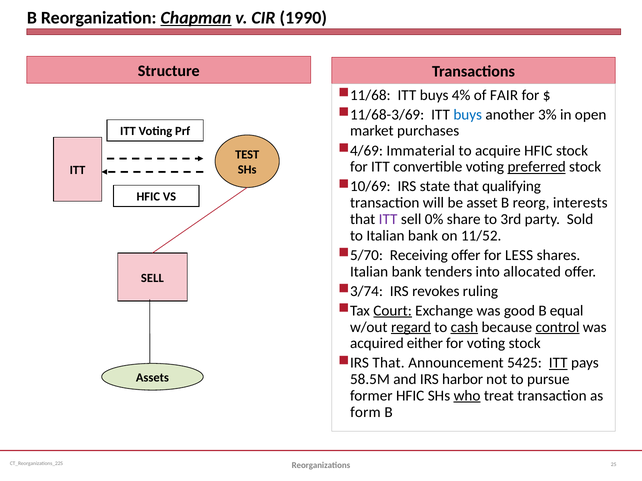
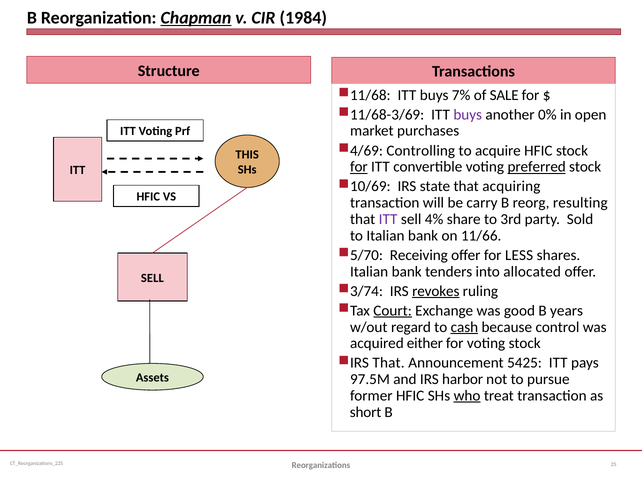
1990: 1990 -> 1984 (303, 18)
4%: 4% -> 7% (461, 95)
FAIR: FAIR -> SALE (504, 95)
buys colour: blue -> purple (468, 115)
3%: 3% -> 0% (547, 115)
Immaterial: Immaterial -> Controlling (421, 151)
TEST: TEST -> THIS (247, 155)
for underline: none -> present (359, 167)
qualifying: qualifying -> acquiring (511, 187)
asset: asset -> carry (482, 203)
interests: interests -> resulting (580, 203)
0%: 0% -> 4% (434, 219)
11/52: 11/52 -> 11/66 (481, 236)
revokes underline: none -> present (436, 291)
equal: equal -> years (567, 311)
regard underline: present -> none (411, 327)
control underline: present -> none (557, 327)
ITT underline: present -> none (558, 363)
58.5M: 58.5M -> 97.5M (370, 380)
form: form -> short (366, 412)
